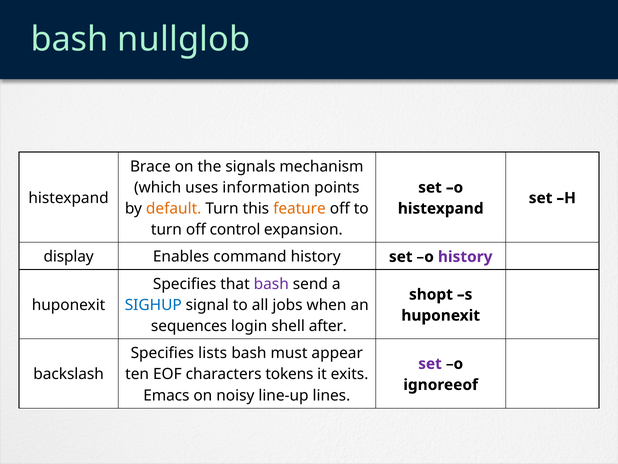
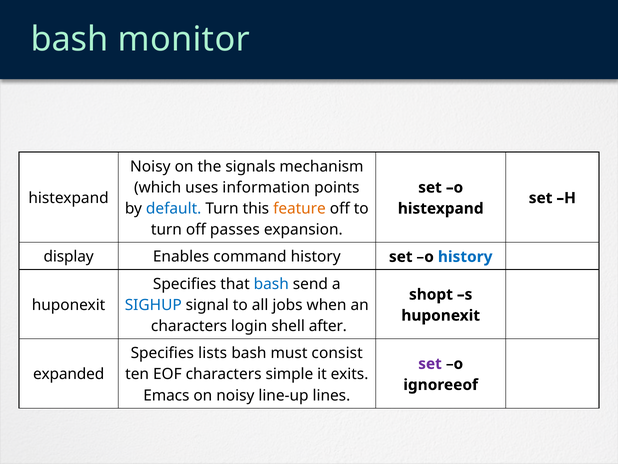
nullglob: nullglob -> monitor (184, 39)
Brace: Brace -> Noisy (150, 166)
default colour: orange -> blue (174, 208)
control: control -> passes (235, 229)
history colour: purple -> blue (465, 257)
bash colour: purple -> blue (271, 284)
sequences: sequences -> characters (189, 326)
appear: appear -> consist (337, 353)
backslash: backslash -> expanded (69, 374)
tokens: tokens -> simple (289, 374)
